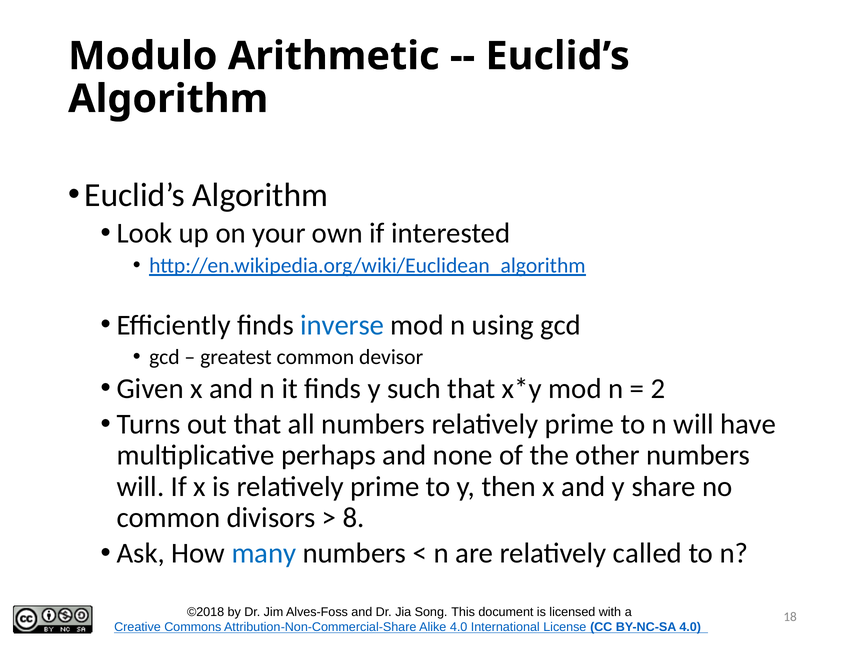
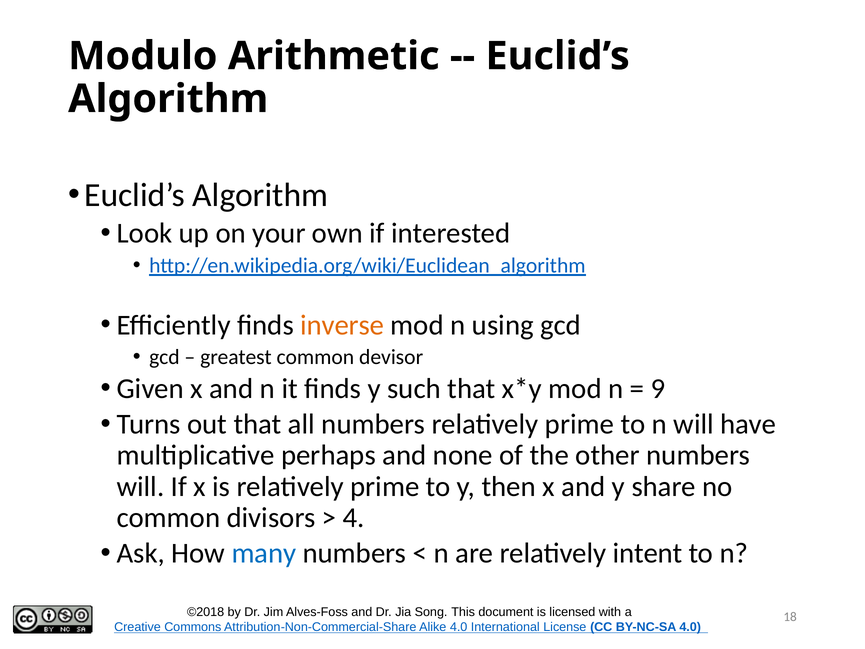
inverse colour: blue -> orange (342, 325)
2: 2 -> 9 (658, 388)
8: 8 -> 4 (354, 517)
called: called -> intent (648, 553)
